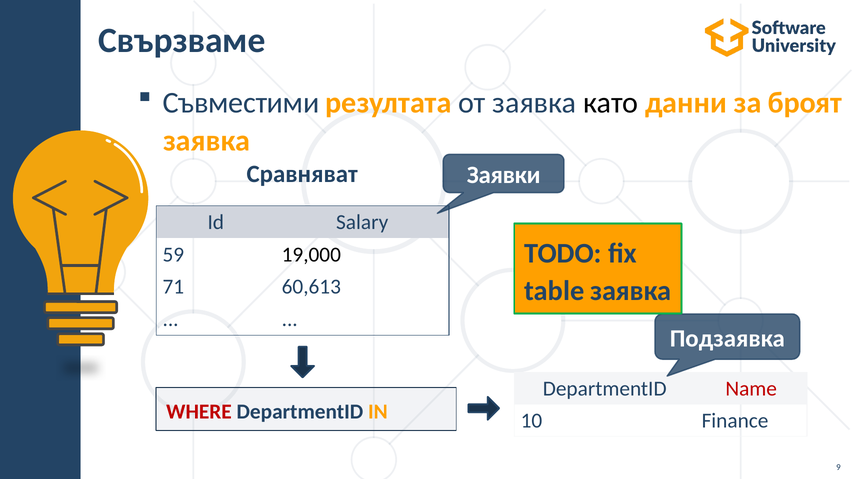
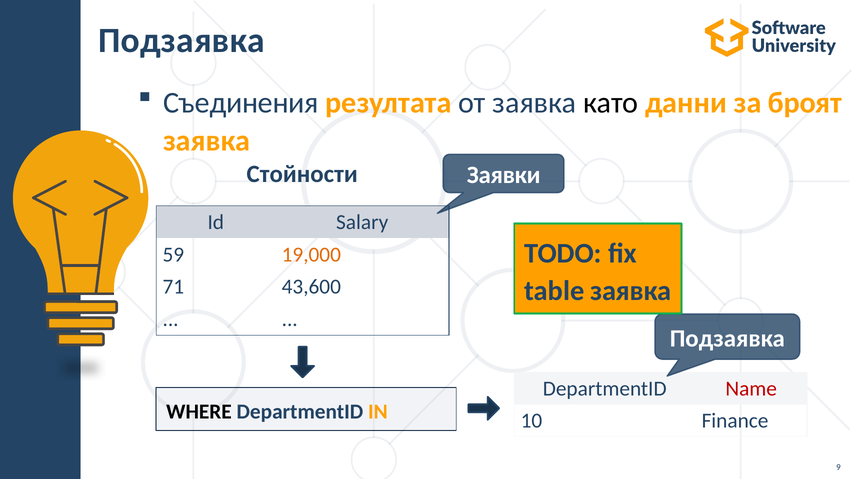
Свързваме: Свързваме -> Подзаявка (182, 40)
Съвместими: Съвместими -> Съединения (241, 103)
Сравняват: Сравняват -> Стойности (302, 174)
19,000 colour: black -> orange (311, 255)
60,613: 60,613 -> 43,600 (311, 287)
WHERE colour: red -> black (199, 412)
